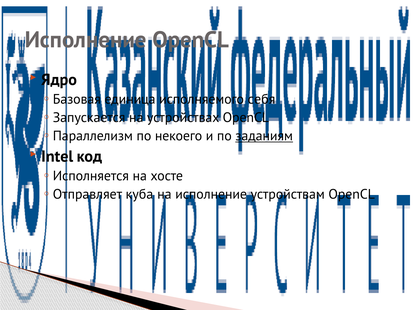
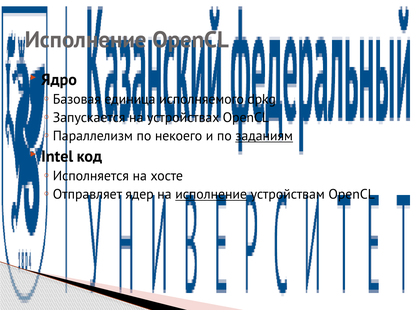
себя: себя -> dpkg (262, 99)
куба: куба -> ядер (140, 194)
исполнение underline: none -> present (211, 194)
